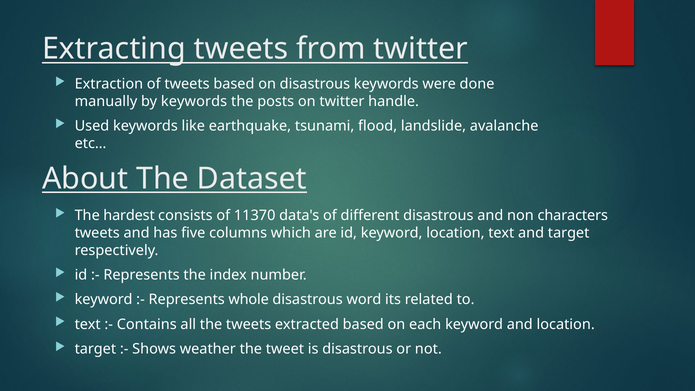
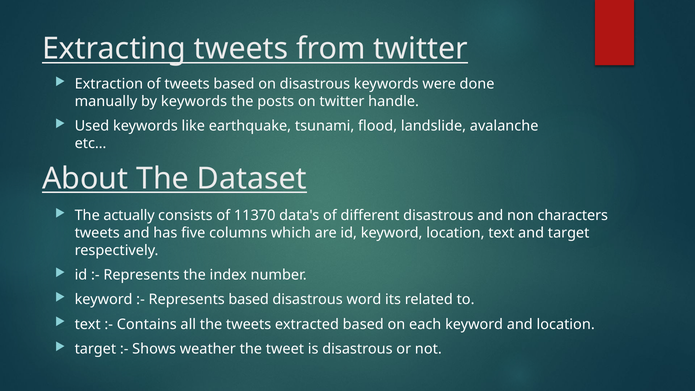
hardest: hardest -> actually (129, 215)
Represents whole: whole -> based (249, 300)
